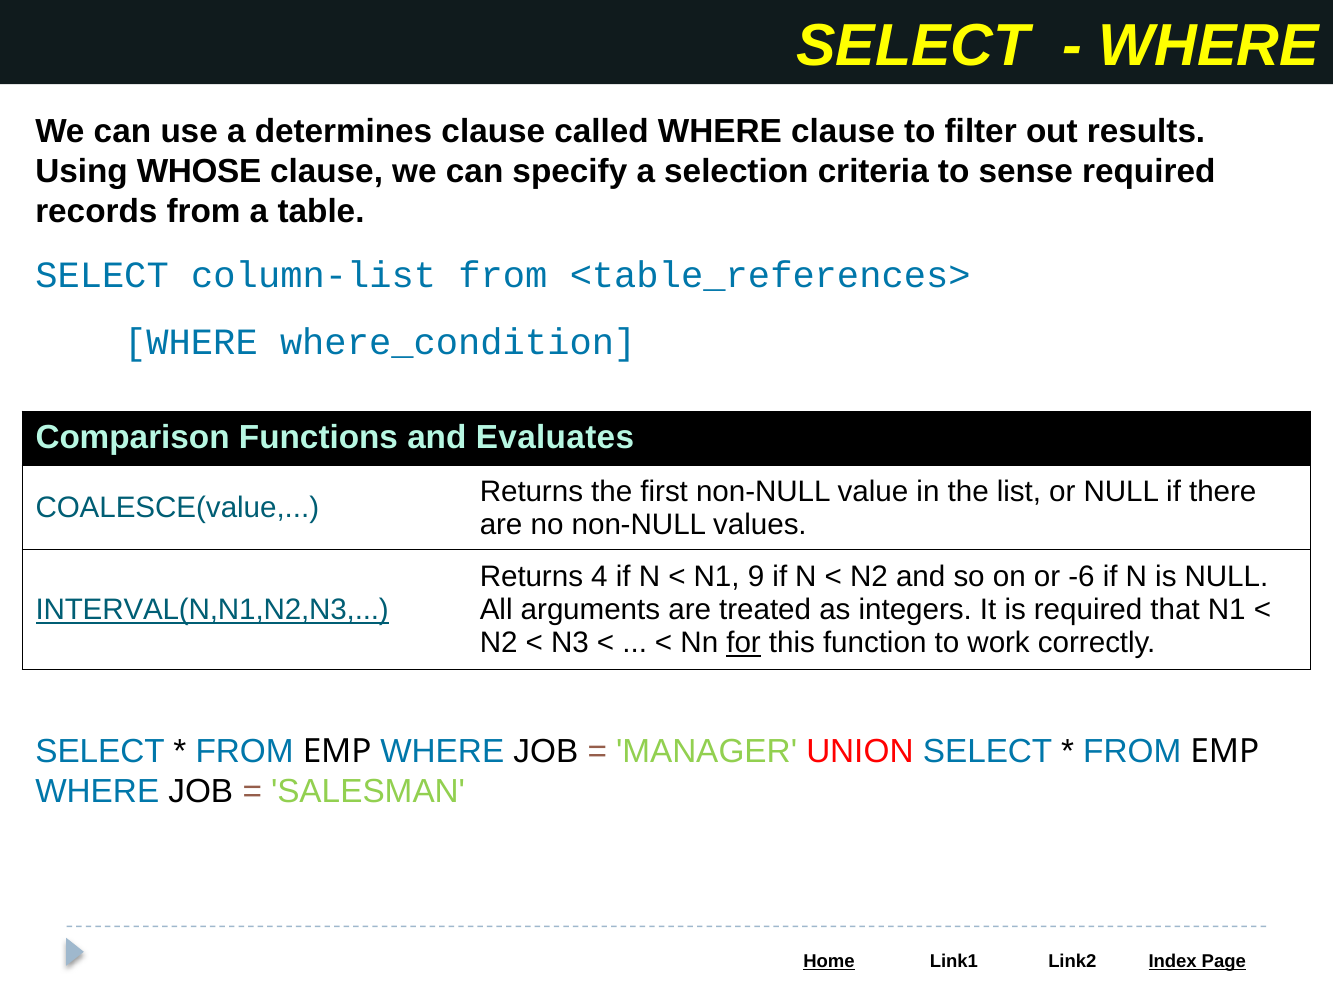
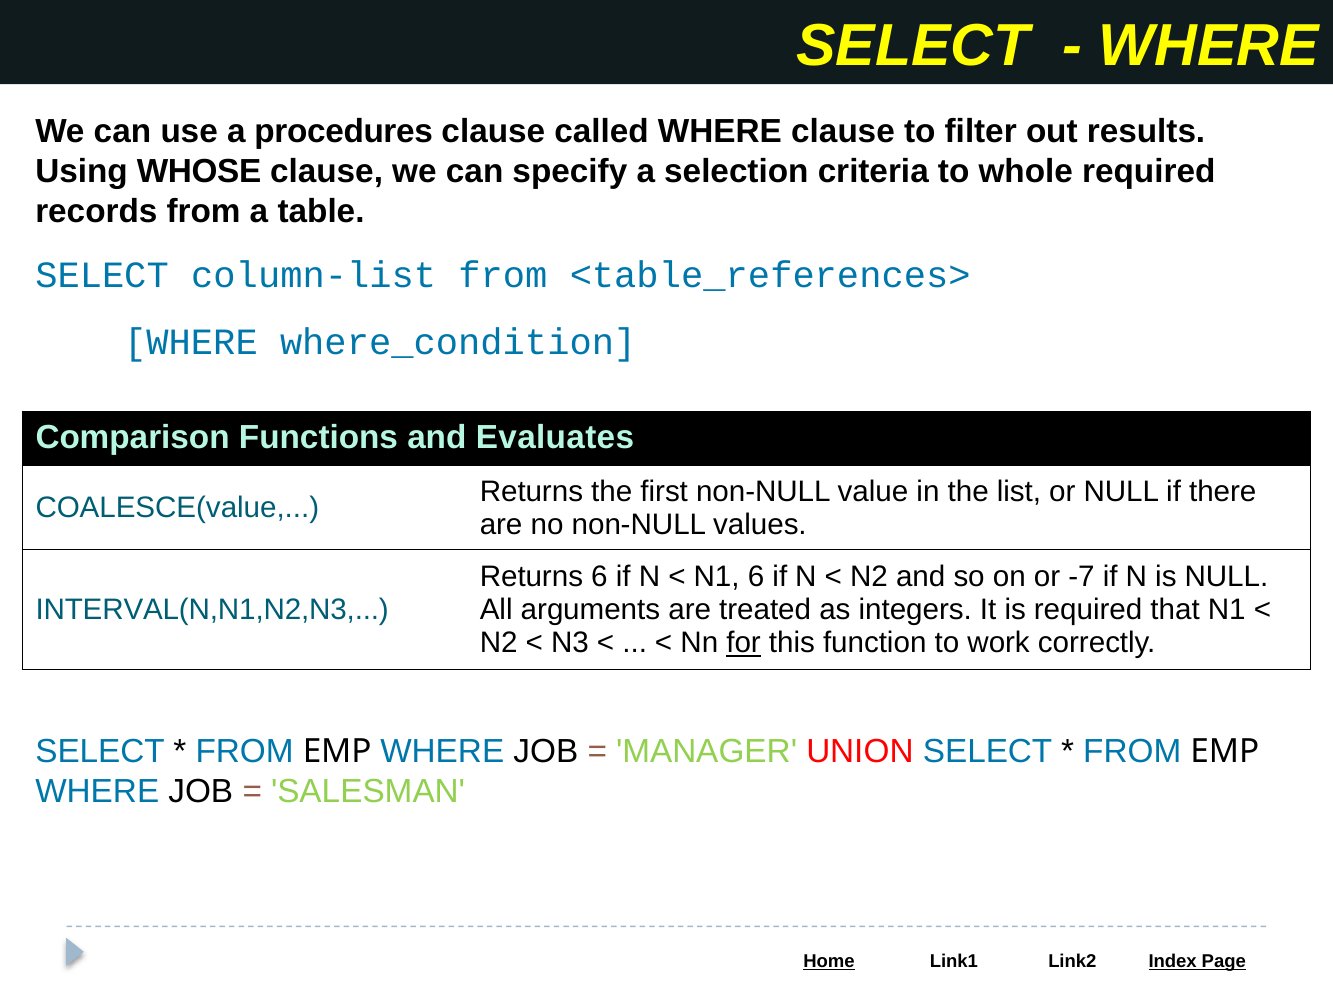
determines: determines -> procedures (344, 131)
sense: sense -> whole (1026, 171)
Returns 4: 4 -> 6 (599, 577)
N1 9: 9 -> 6 (756, 577)
-6: -6 -> -7 (1081, 577)
INTERVAL(N,N1,N2,N3 underline: present -> none (212, 610)
